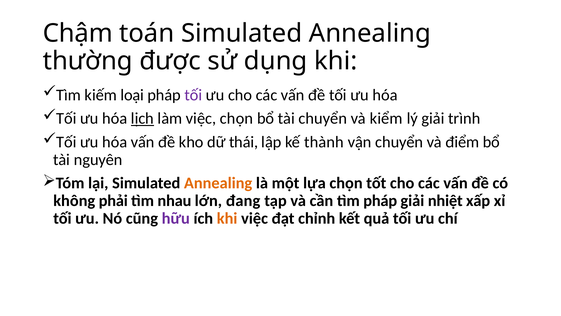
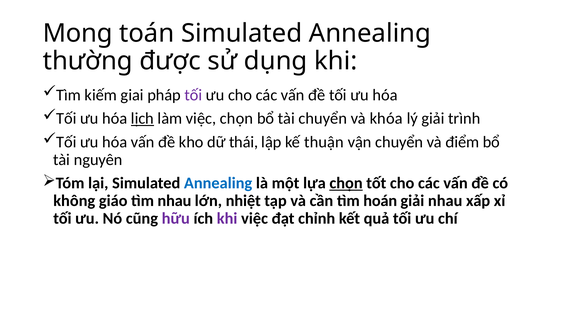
Chậm: Chậm -> Mong (78, 33)
loại: loại -> giai (132, 95)
kiểm: kiểm -> khóa (386, 118)
thành: thành -> thuận (324, 142)
Annealing colour: orange -> blue (218, 183)
chọn underline: none -> present (346, 183)
phải: phải -> giáo (113, 201)
đang: đang -> nhiệt (243, 201)
tìm pháp: pháp -> hoán (380, 201)
giải nhiệt: nhiệt -> nhau (445, 201)
khi colour: orange -> purple (227, 218)
